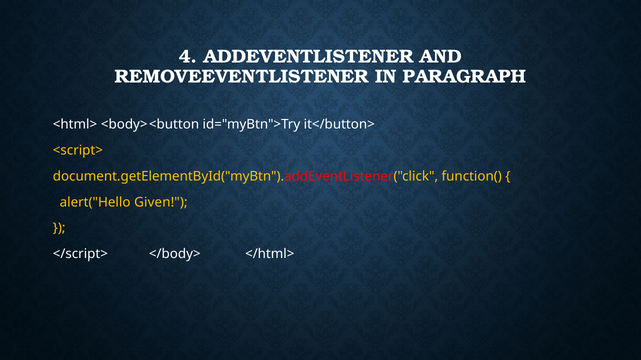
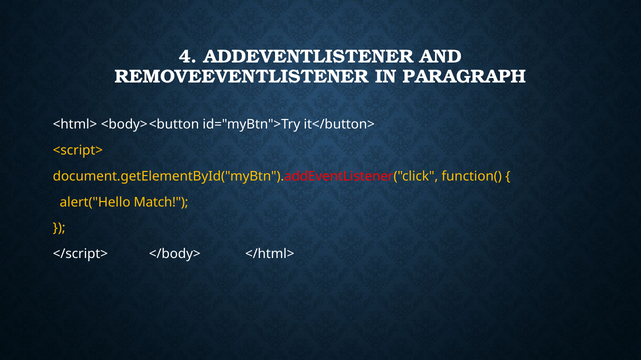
Given: Given -> Match (161, 202)
